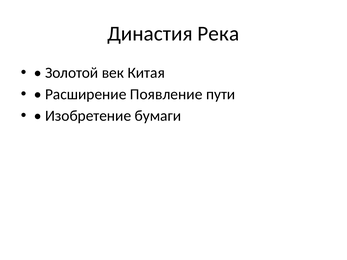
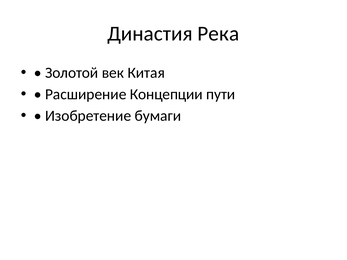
Появление: Появление -> Концепции (166, 94)
